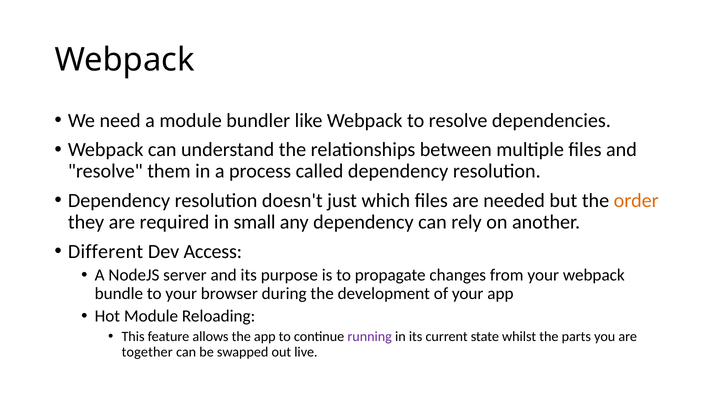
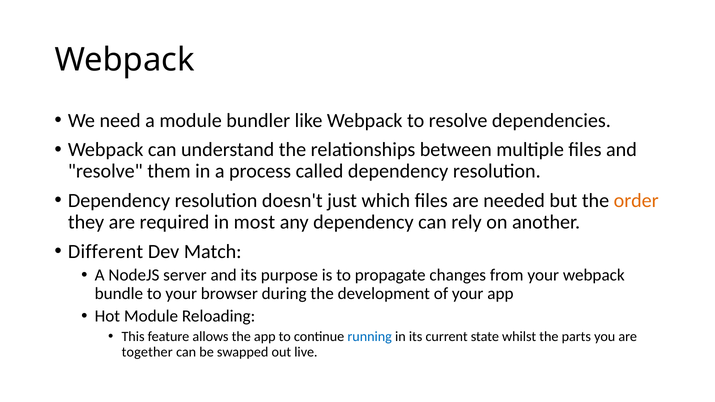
small: small -> most (254, 222)
Access: Access -> Match (213, 252)
running colour: purple -> blue (370, 337)
